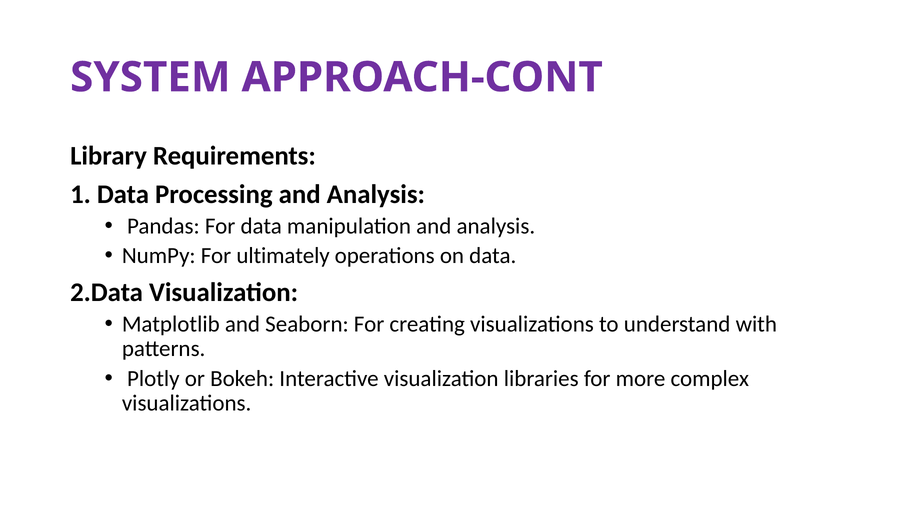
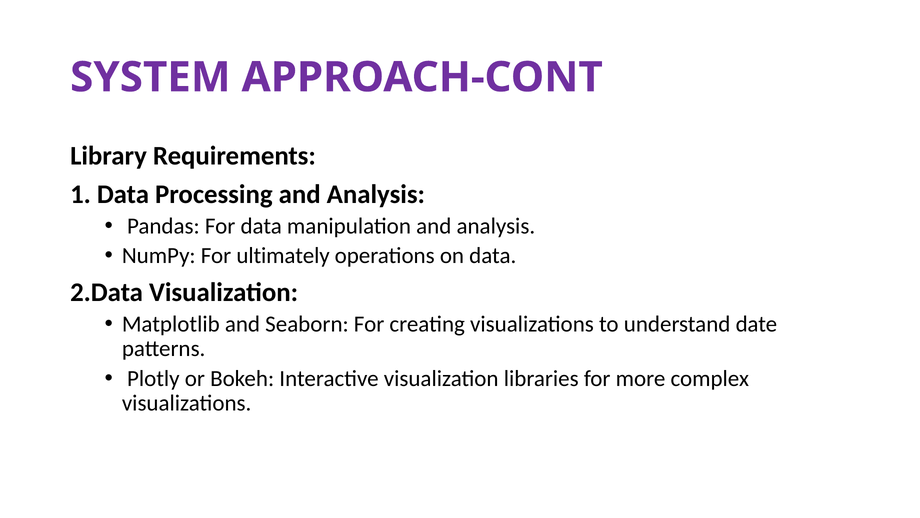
with: with -> date (756, 324)
